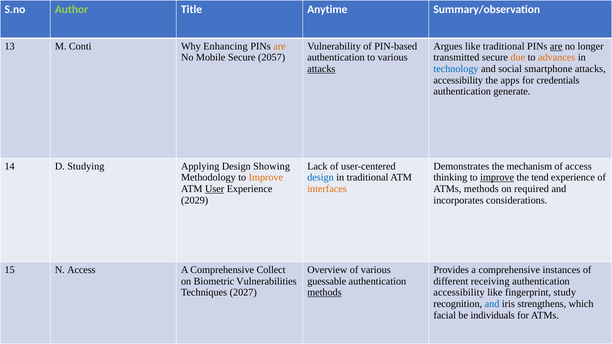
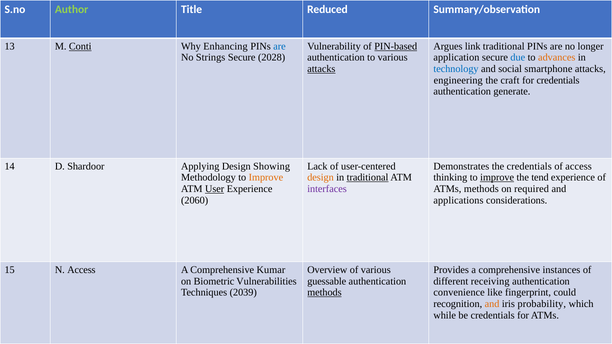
Anytime: Anytime -> Reduced (327, 9)
Conti underline: none -> present (80, 46)
are colour: orange -> blue (280, 46)
PIN-based underline: none -> present (396, 46)
Argues like: like -> link (473, 46)
are underline: present -> none (556, 46)
Mobile: Mobile -> Strings (211, 58)
2057: 2057 -> 2028 (272, 58)
transmitted: transmitted -> application (456, 58)
due colour: orange -> blue (518, 58)
accessibility: accessibility -> engineering (458, 80)
apps: apps -> craft (510, 80)
Studying: Studying -> Shardoor (86, 166)
the mechanism: mechanism -> credentials (529, 166)
design colour: blue -> orange (321, 178)
traditional underline: none -> present (368, 178)
interfaces colour: orange -> purple (327, 189)
2029: 2029 -> 2060 (195, 200)
incorporates: incorporates -> applications (458, 200)
Collect: Collect -> Kumar (271, 270)
2027: 2027 -> 2039 (243, 293)
accessibility: accessibility -> convenience (459, 293)
study: study -> could (565, 293)
and colour: blue -> orange (492, 304)
strengthens: strengthens -> probability (542, 304)
facial: facial -> while (445, 315)
be individuals: individuals -> credentials (493, 315)
